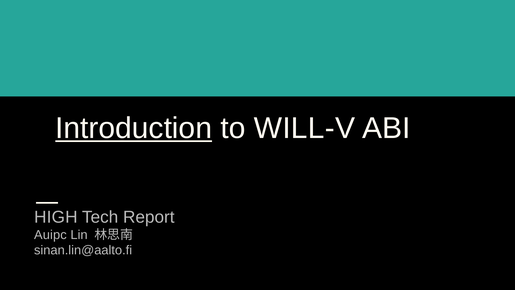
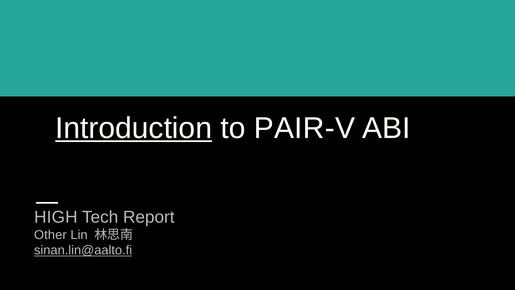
WILL-V: WILL-V -> PAIR-V (304, 128)
Auipc: Auipc -> Other (50, 235)
sinan.lin@aalto.fi underline: none -> present (83, 250)
